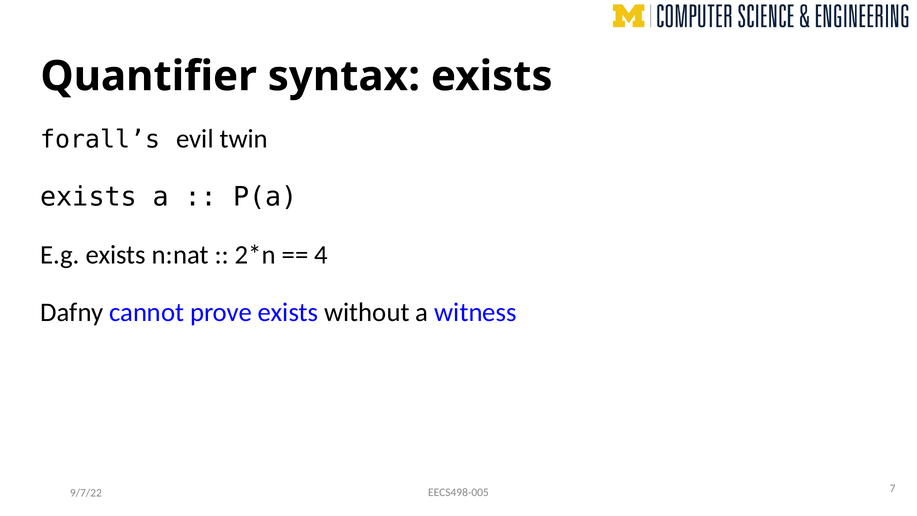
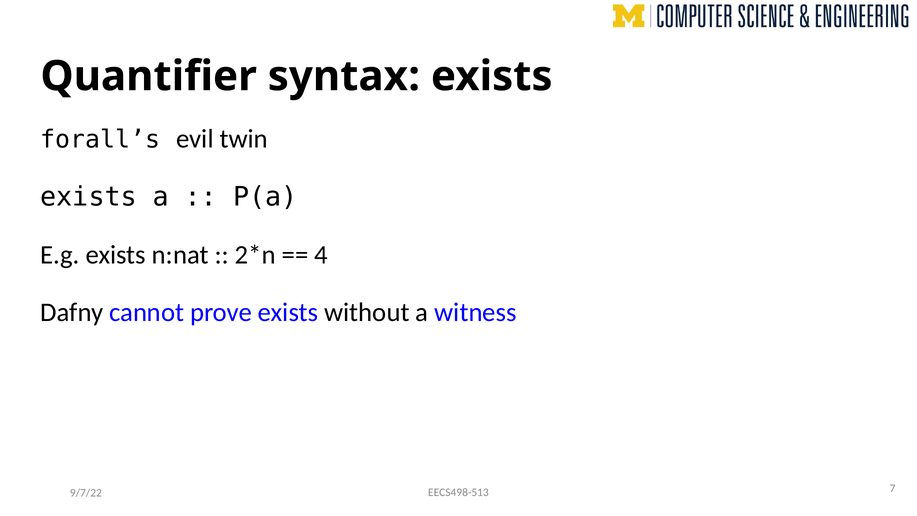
EECS498-005: EECS498-005 -> EECS498-513 (458, 492)
